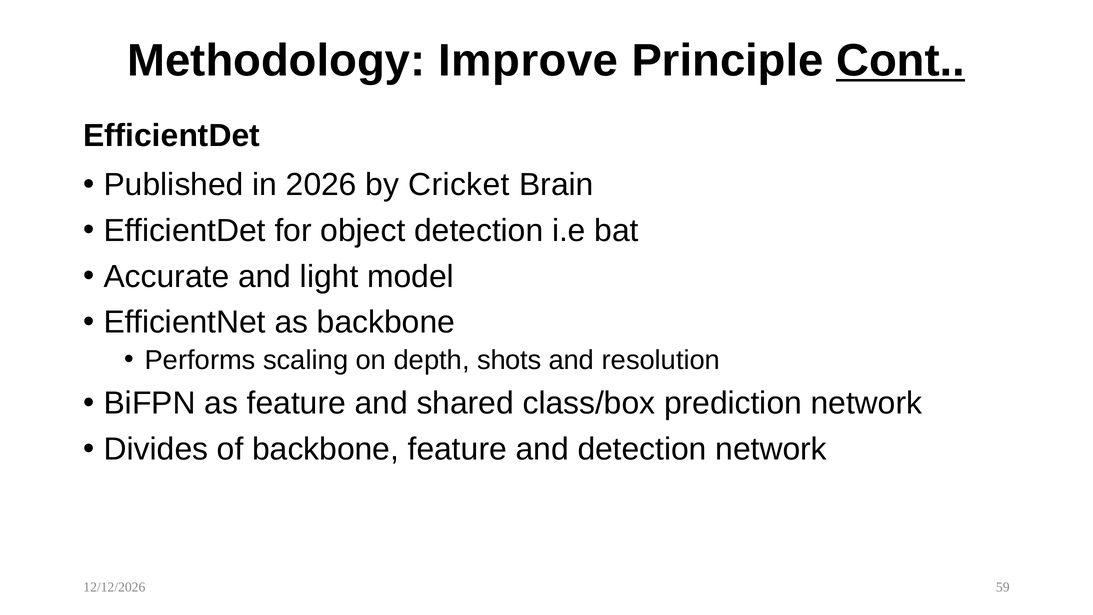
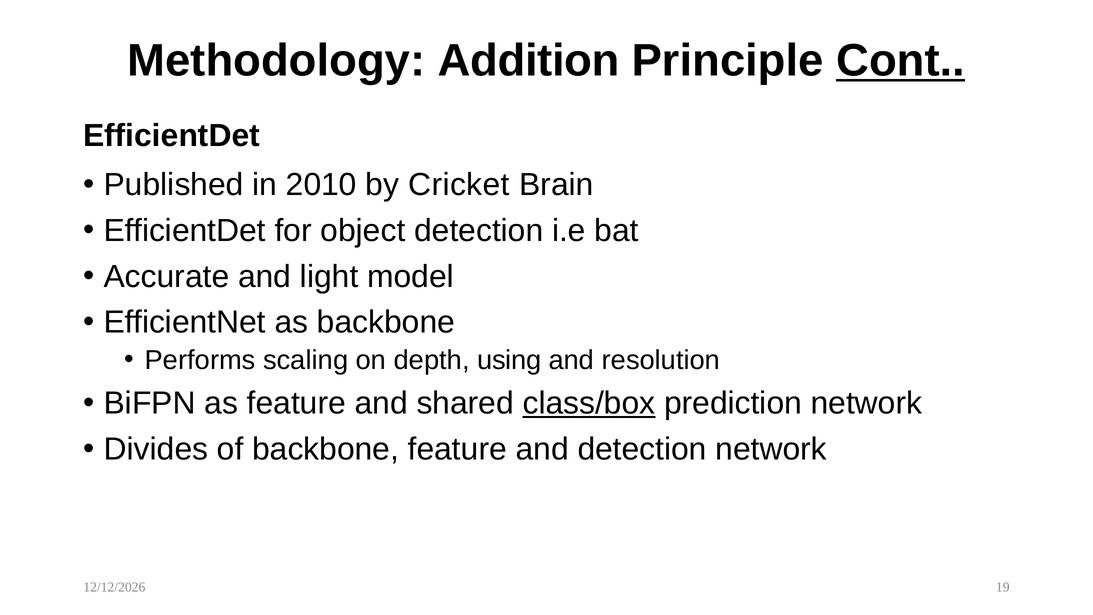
Improve: Improve -> Addition (529, 61)
2026: 2026 -> 2010 (321, 185)
shots: shots -> using (509, 360)
class/box underline: none -> present (589, 403)
59: 59 -> 19 (1003, 587)
